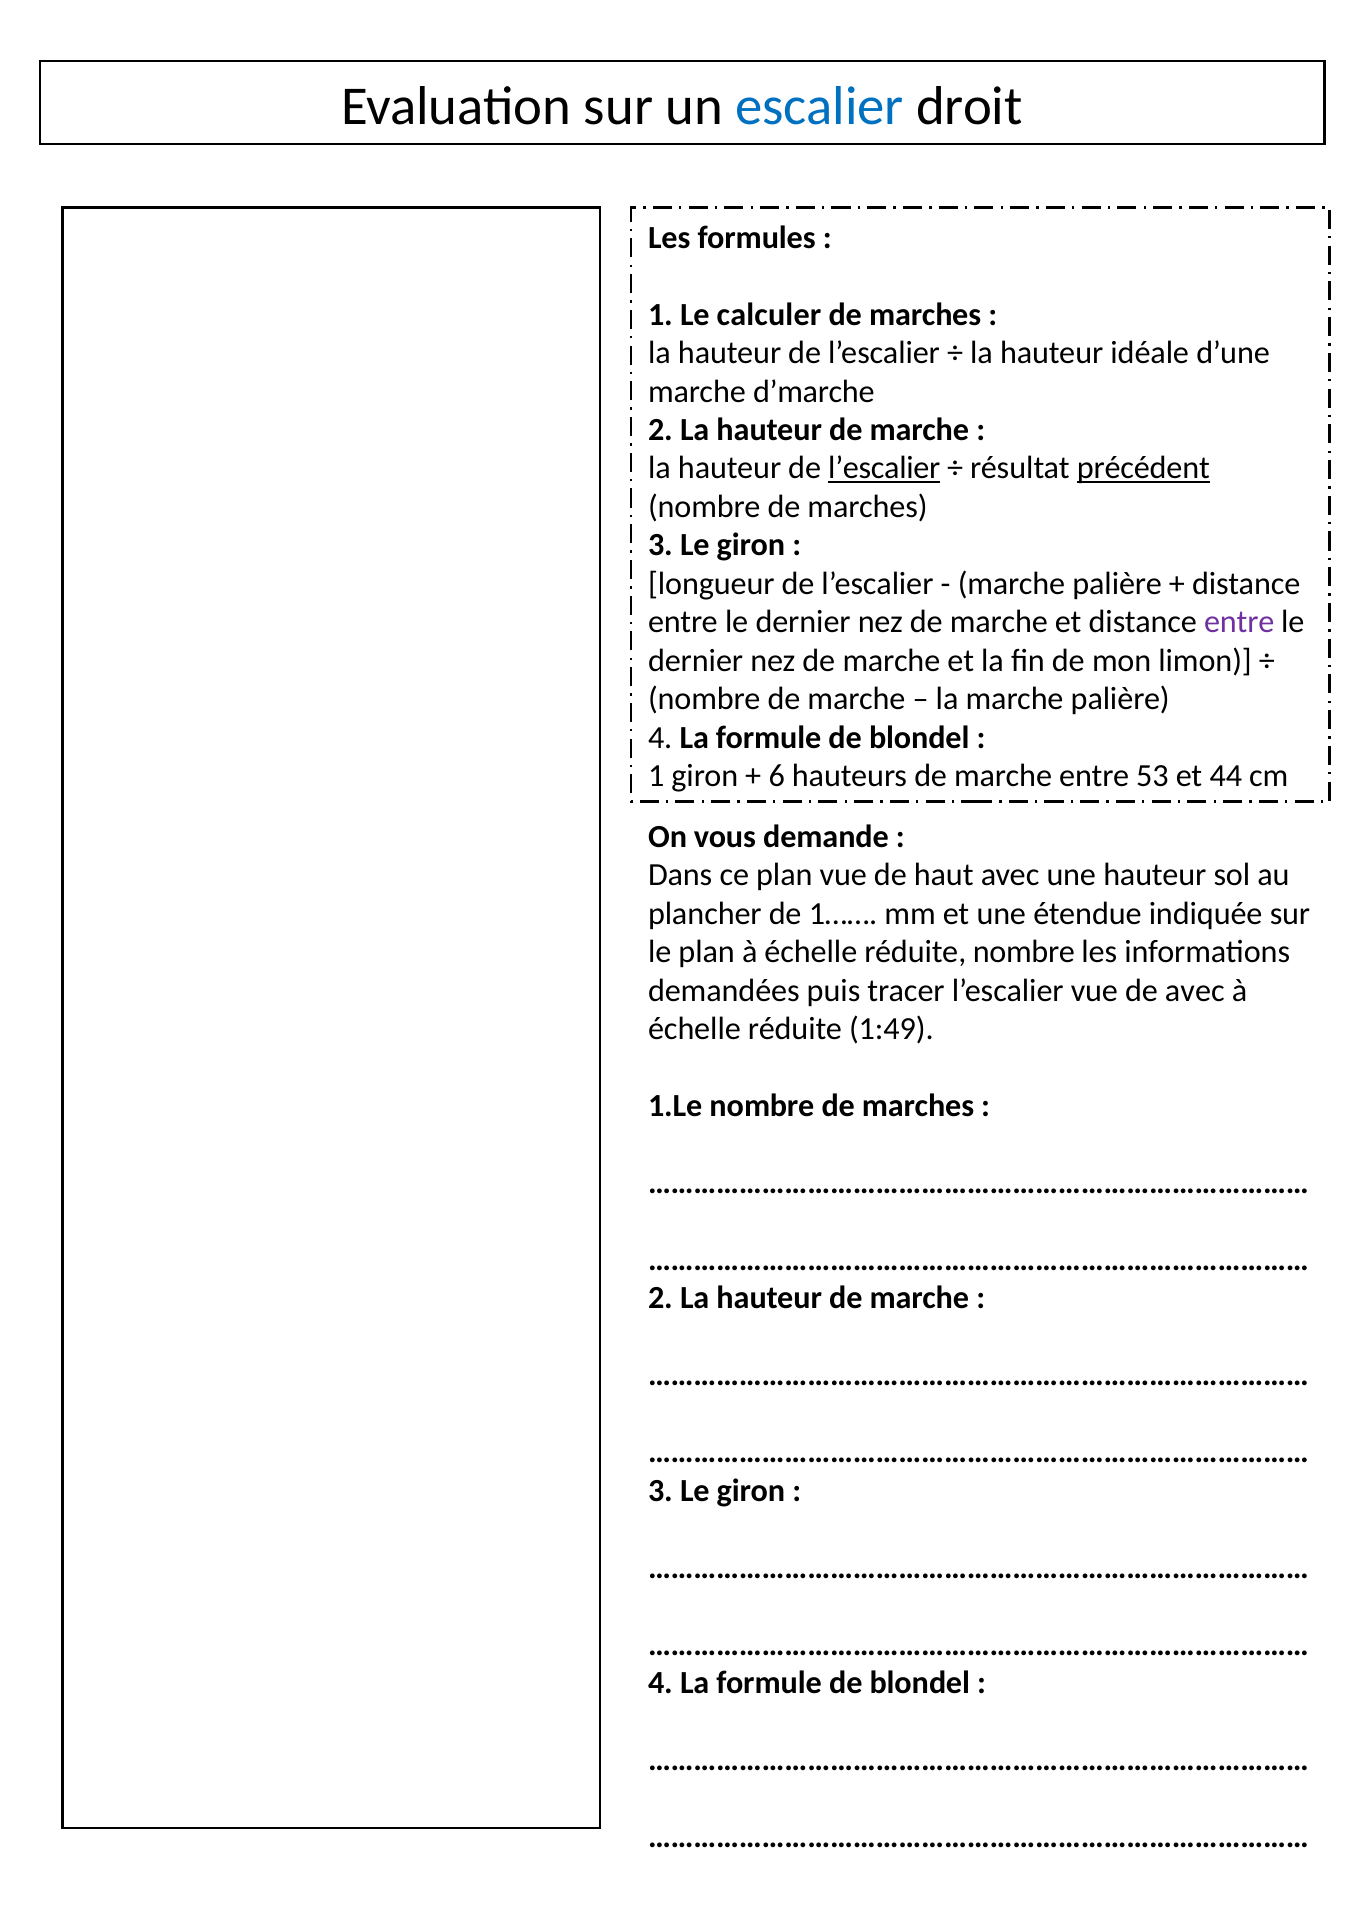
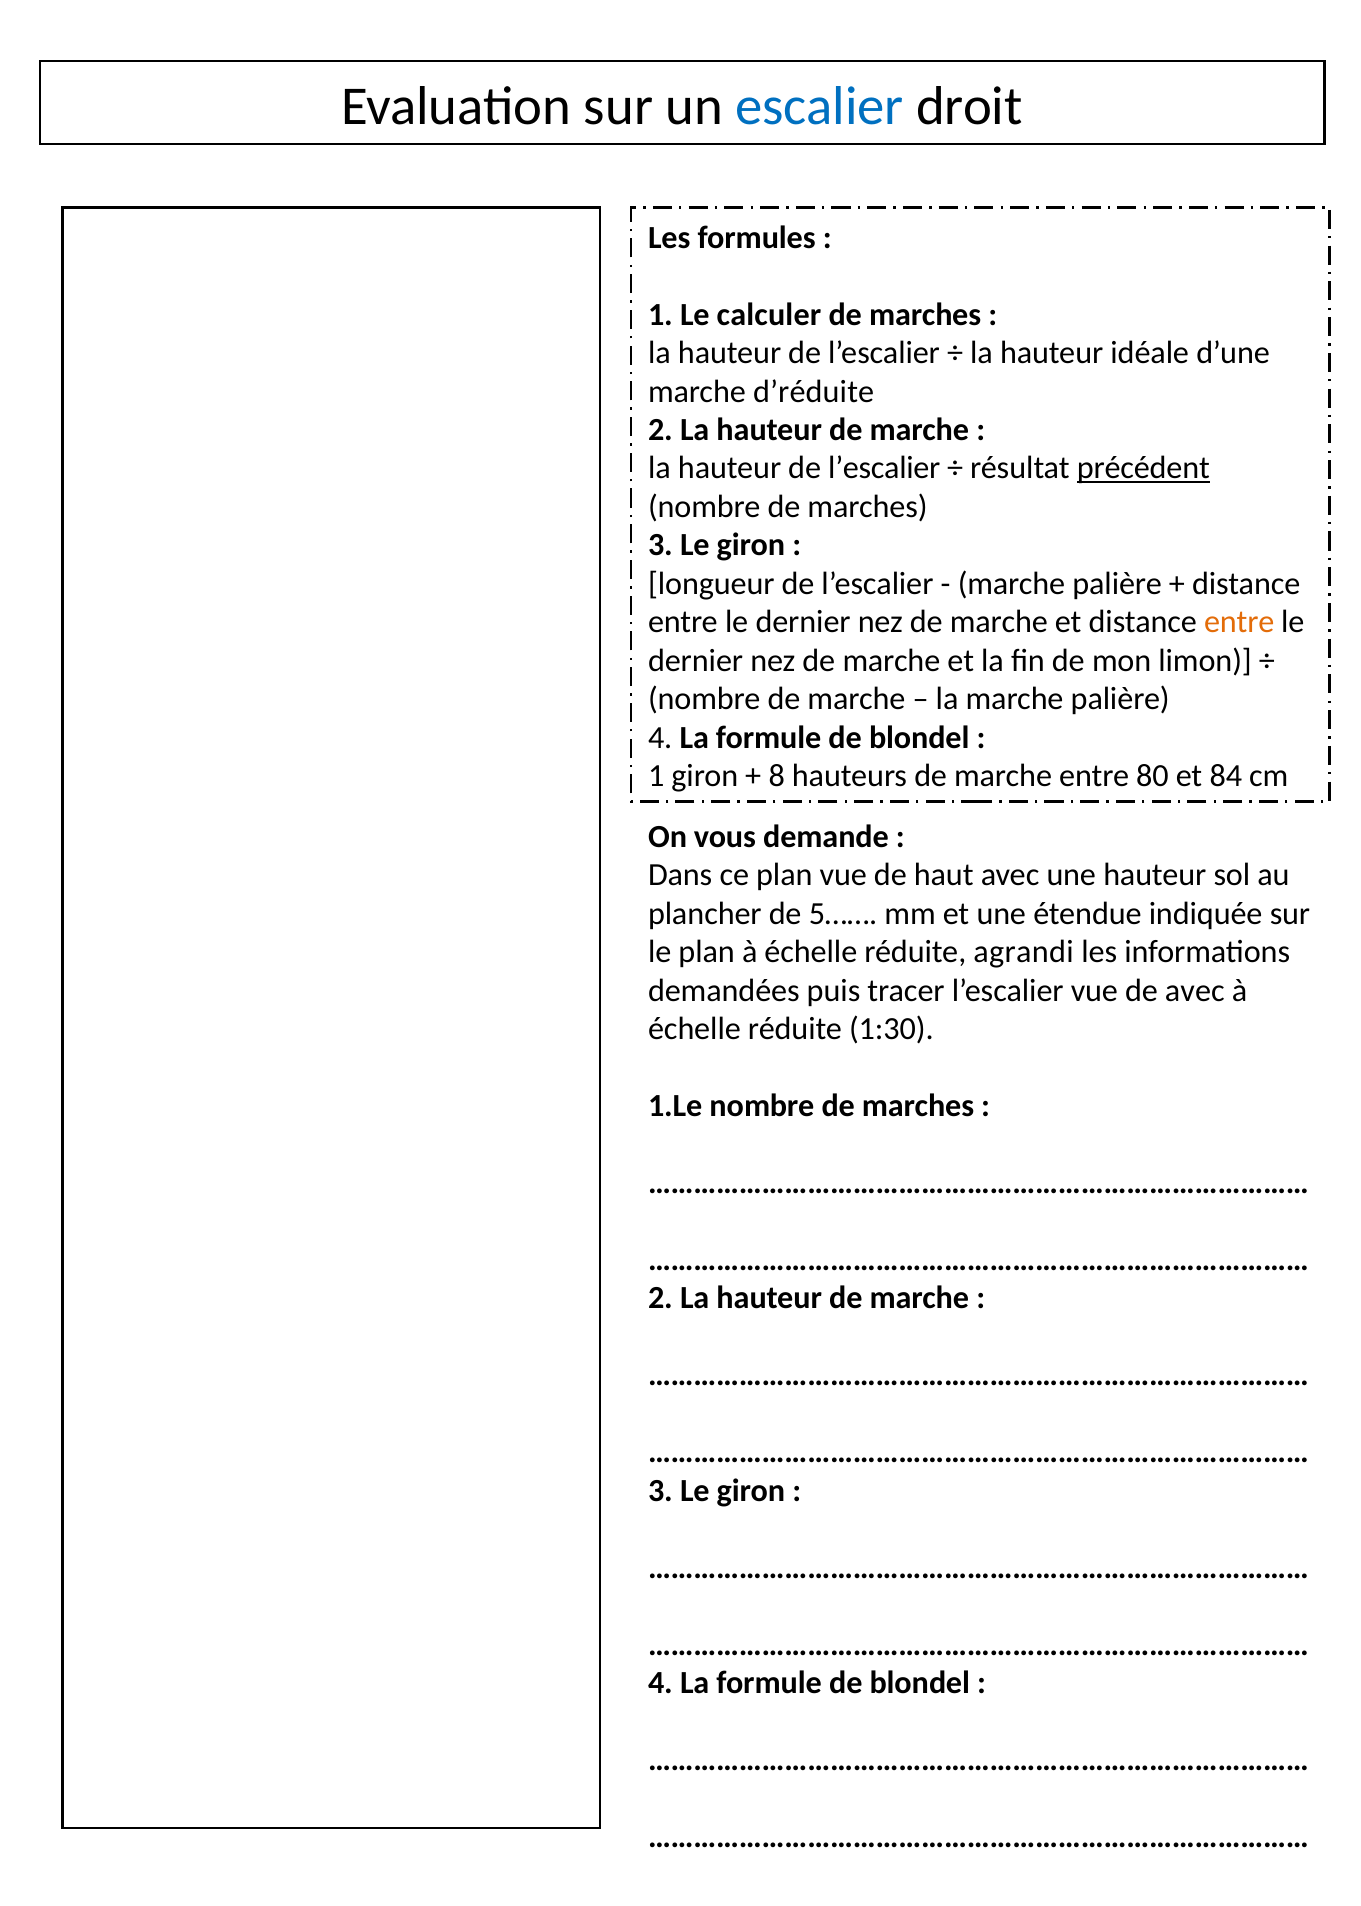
d’marche: d’marche -> d’réduite (814, 391)
l’escalier underline: present -> none (884, 468)
entre colour: purple -> orange (1239, 622)
6: 6 -> 8 (777, 776)
53: 53 -> 80 (1152, 776)
44: 44 -> 84 (1226, 776)
1……: 1…… -> 5…… (843, 914)
réduite nombre: nombre -> agrandi (1024, 952)
1:49: 1:49 -> 1:30 (891, 1029)
